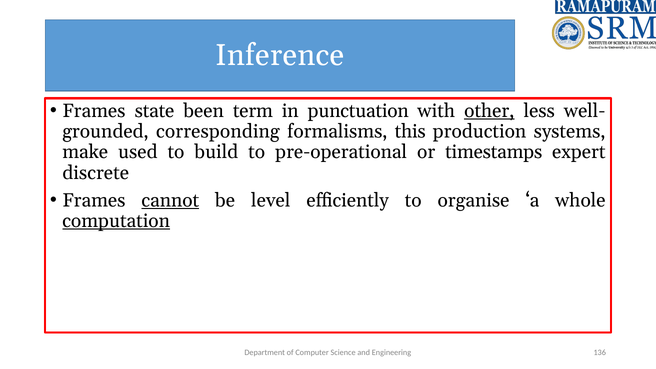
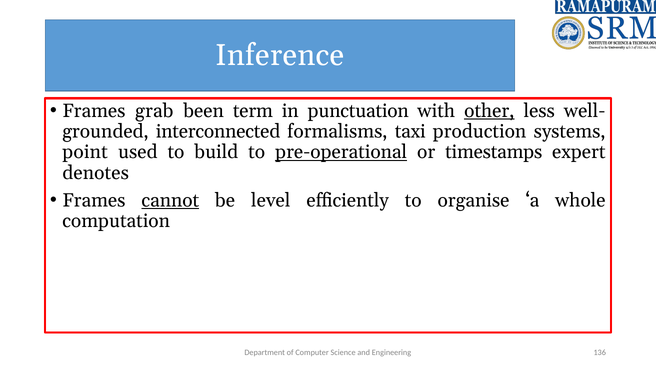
state: state -> grab (154, 111)
corresponding: corresponding -> interconnected (218, 132)
this: this -> taxi (410, 132)
make: make -> point (85, 152)
pre-operational underline: none -> present (341, 152)
discrete: discrete -> denotes (96, 173)
computation underline: present -> none (116, 221)
